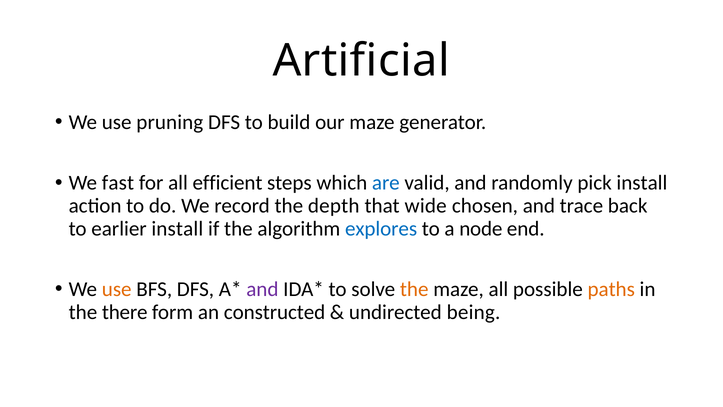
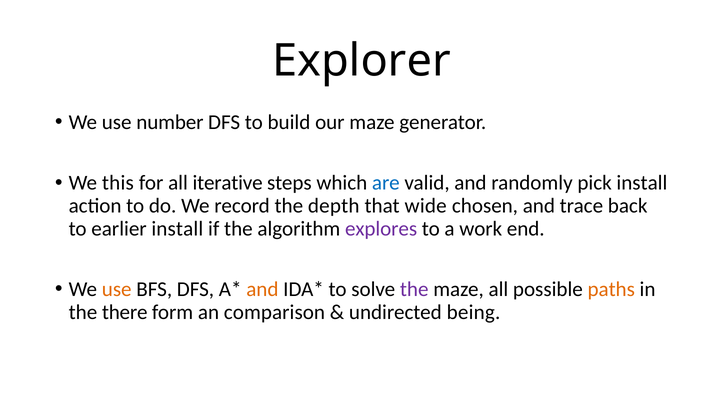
Artificial: Artificial -> Explorer (361, 61)
pruning: pruning -> number (170, 122)
fast: fast -> this (118, 183)
efficient: efficient -> iterative (228, 183)
explores colour: blue -> purple (381, 228)
node: node -> work (481, 228)
and colour: purple -> orange (262, 289)
the colour: orange -> purple (414, 289)
constructed: constructed -> comparison (274, 312)
